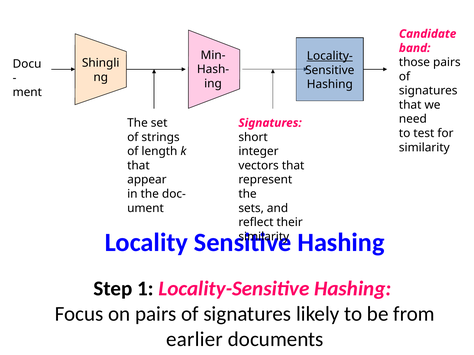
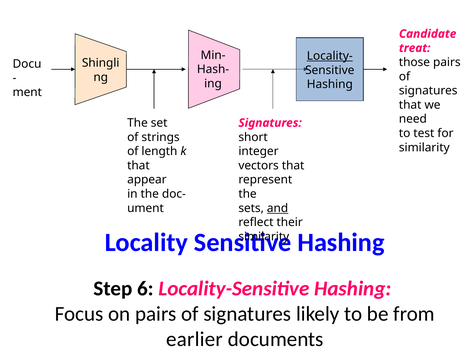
band: band -> treat (415, 48)
and underline: none -> present (278, 208)
1: 1 -> 6 (145, 289)
